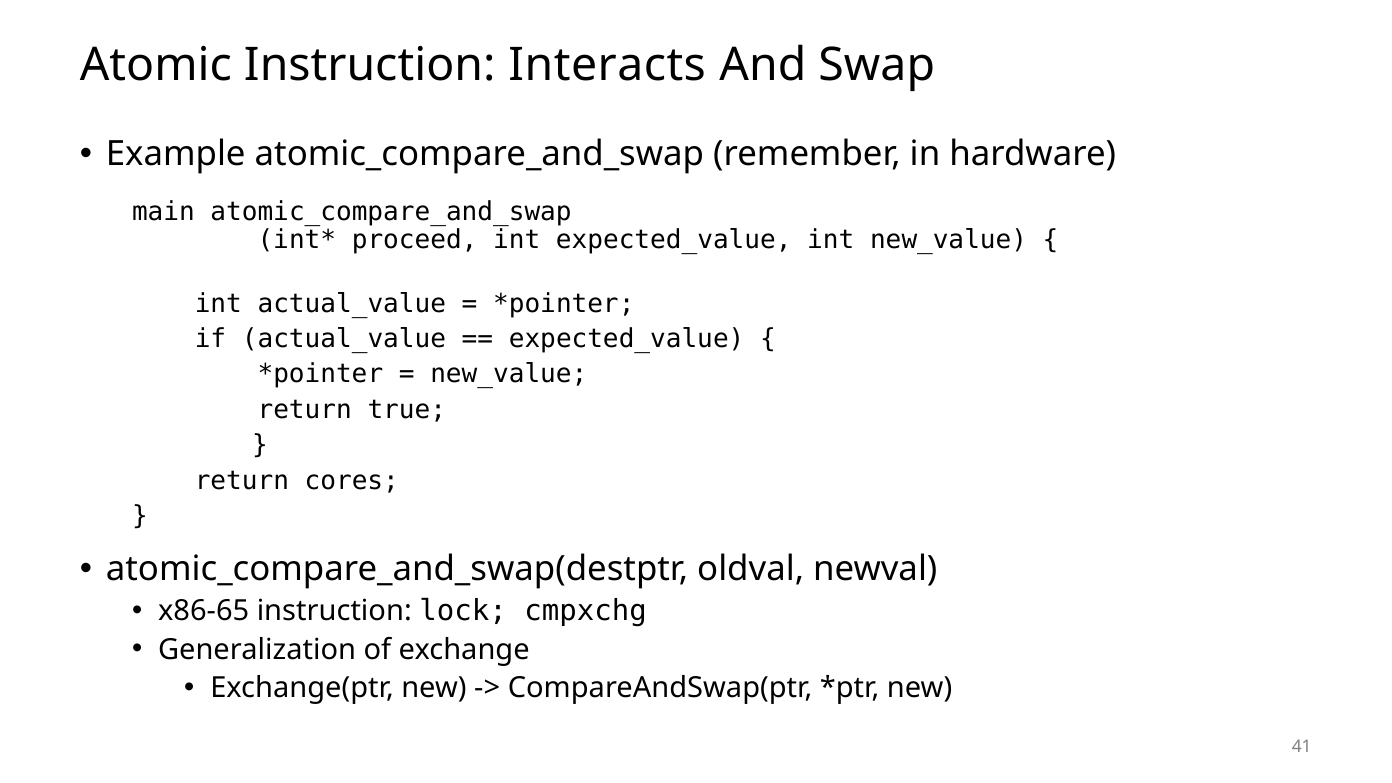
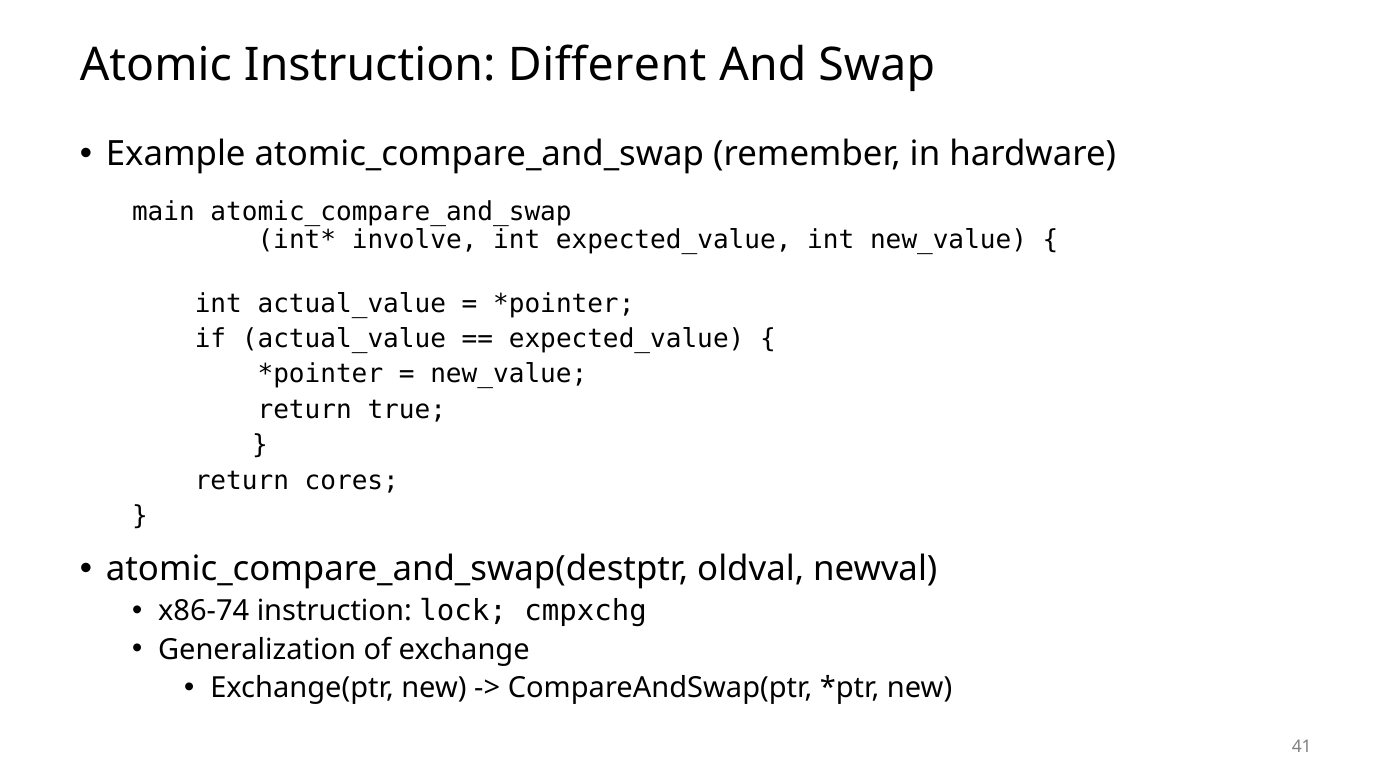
Interacts: Interacts -> Different (607, 65)
proceed: proceed -> involve (415, 240)
x86-65: x86-65 -> x86-74 (204, 611)
